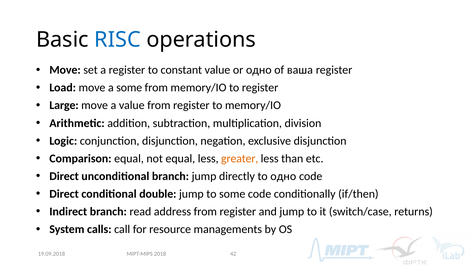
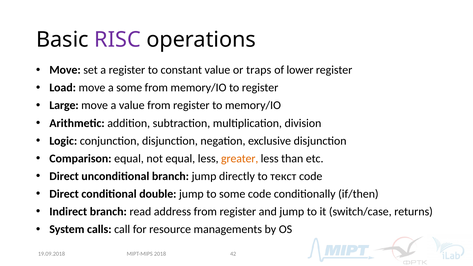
RISC colour: blue -> purple (117, 40)
or одно: одно -> traps (259, 70)
ваша: ваша -> lower (300, 70)
to одно: одно -> текст (283, 176)
